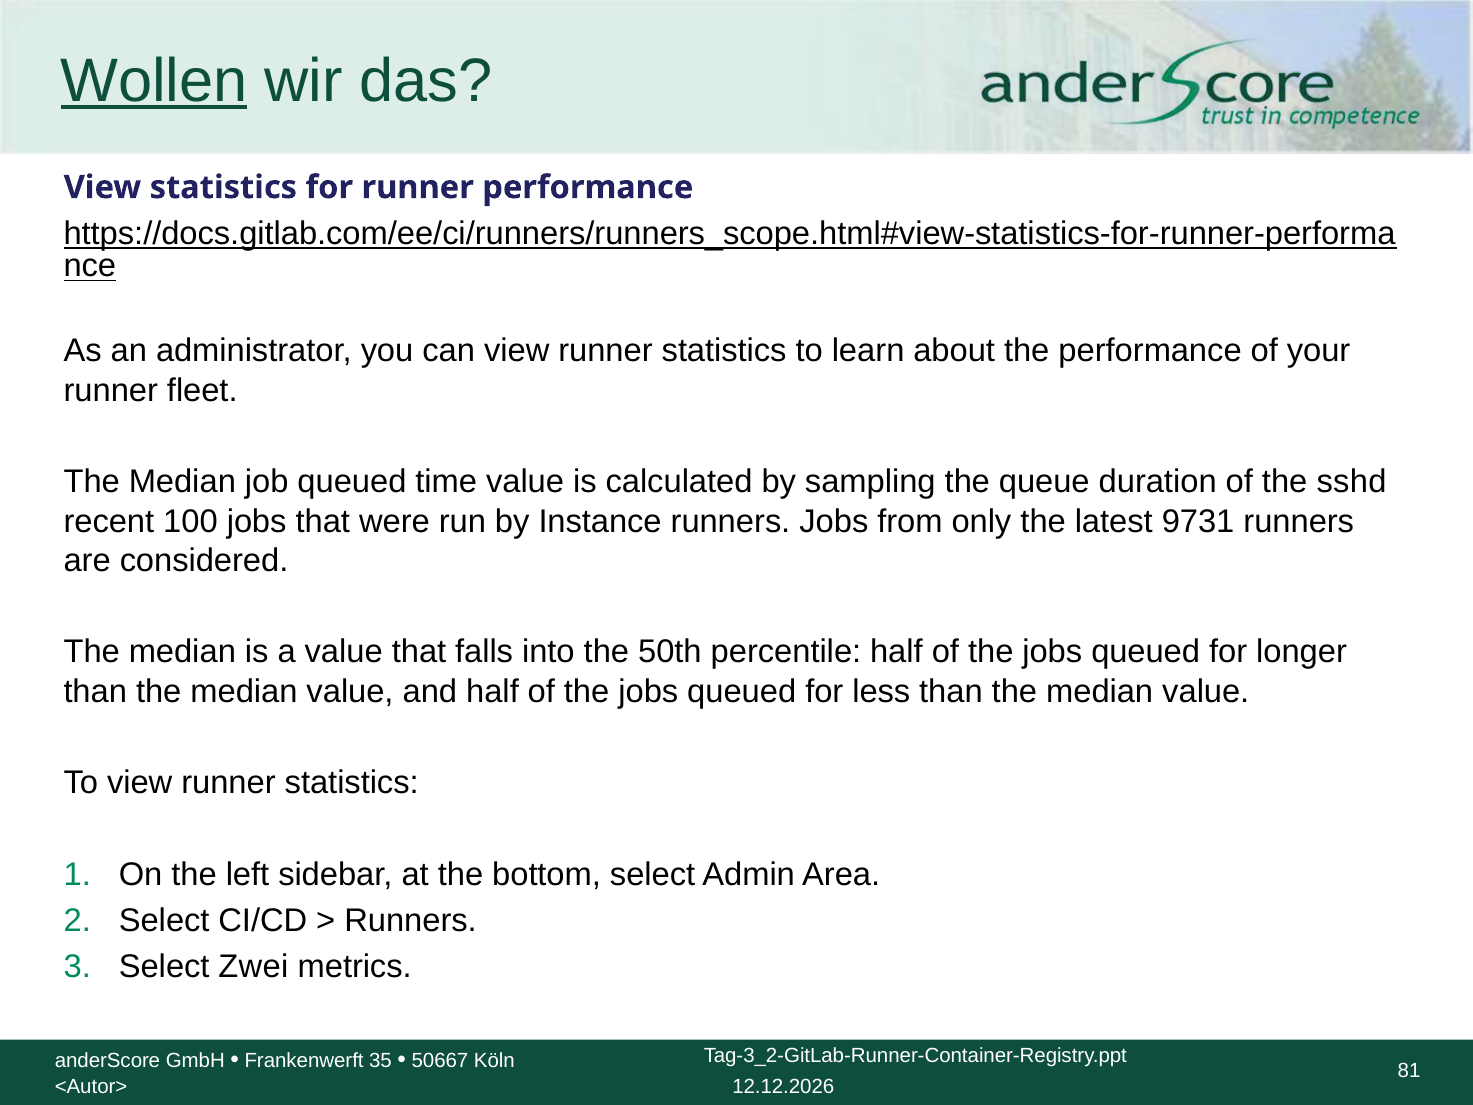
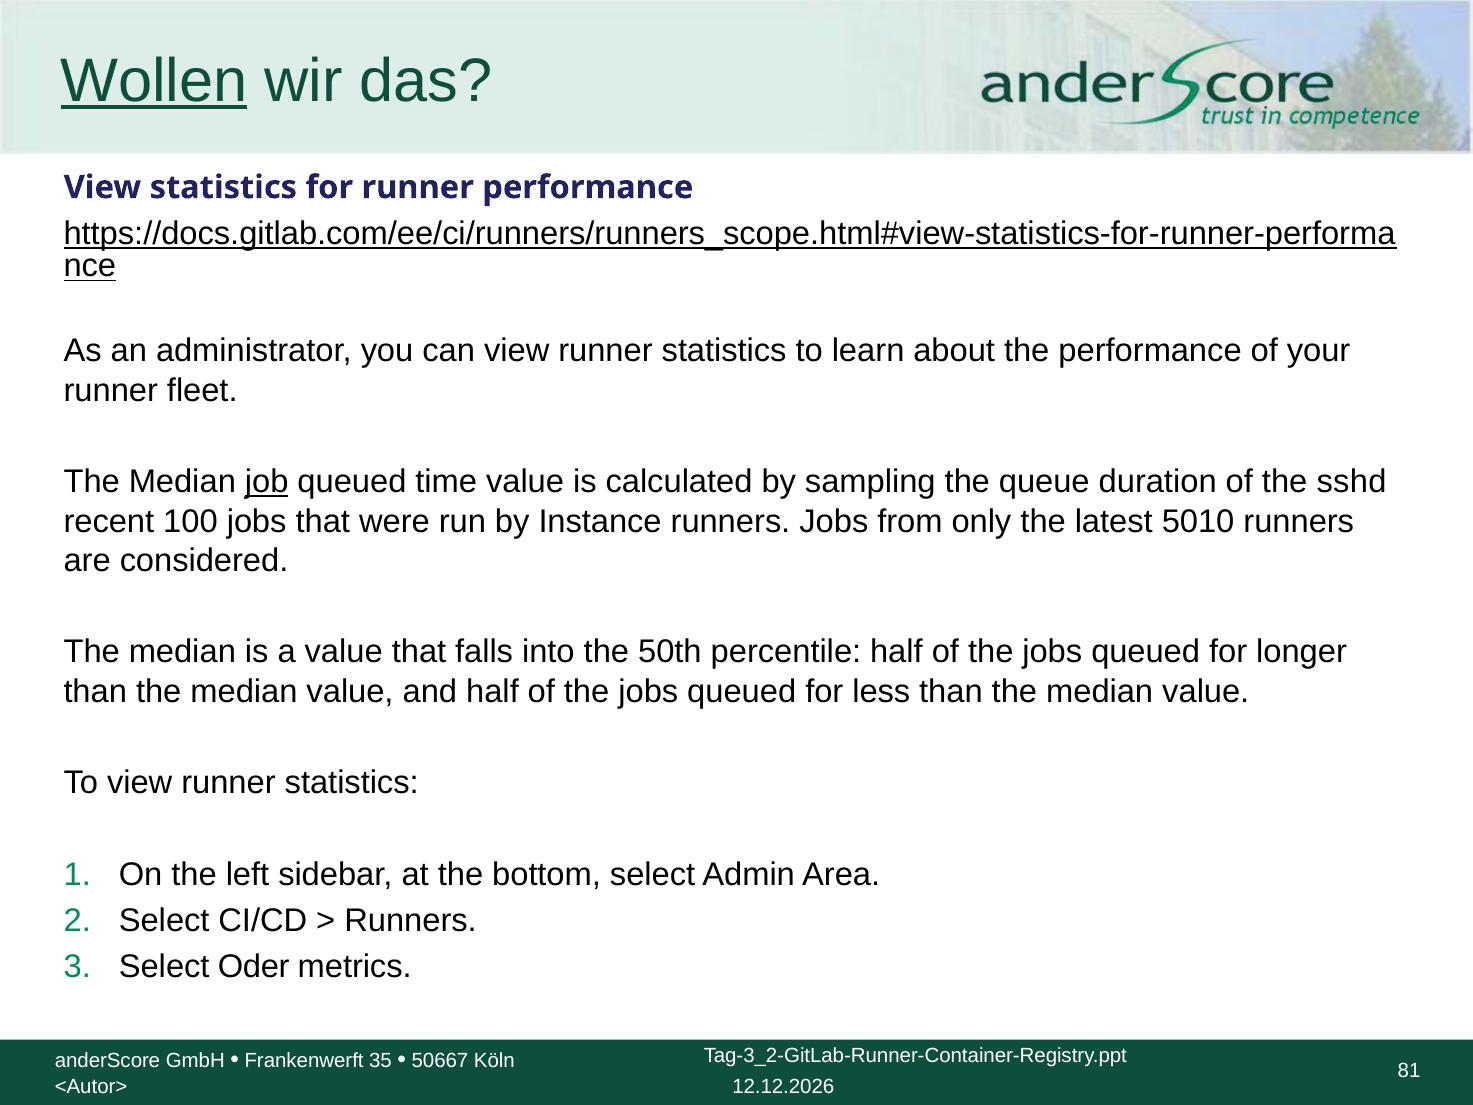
job underline: none -> present (267, 482)
9731: 9731 -> 5010 (1198, 521)
Zwei: Zwei -> Oder (254, 966)
